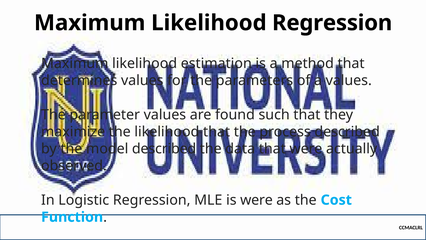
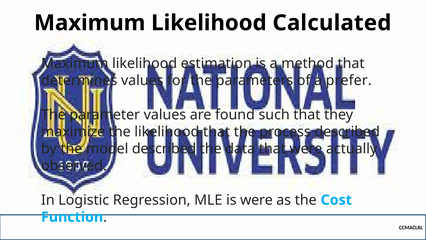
Likelihood Regression: Regression -> Calculated (332, 23)
a values: values -> prefer (349, 80)
